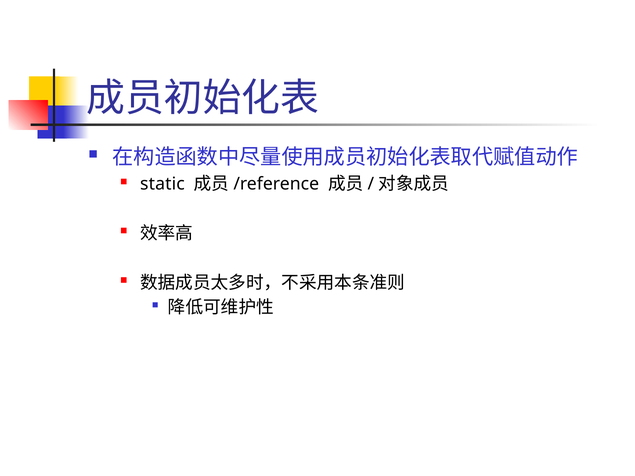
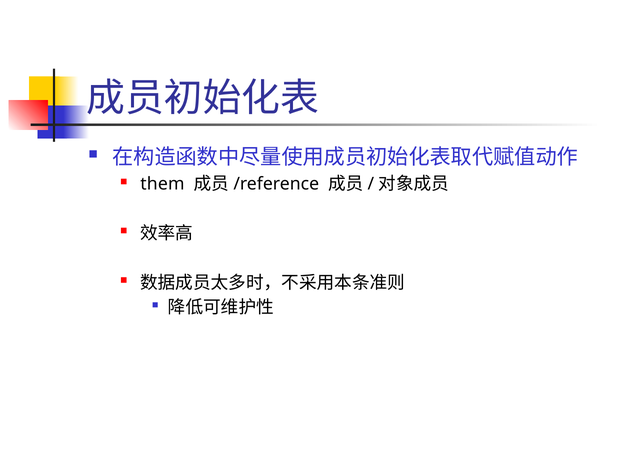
static: static -> them (162, 184)
